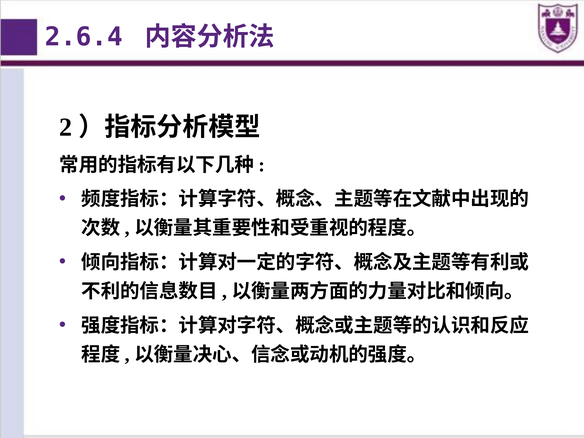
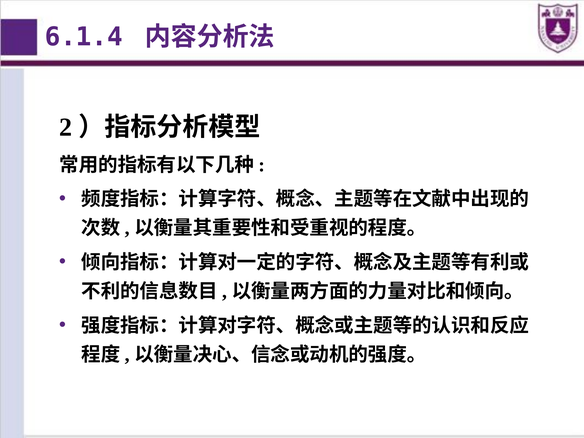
2.6.4: 2.6.4 -> 6.1.4 (84, 37)
